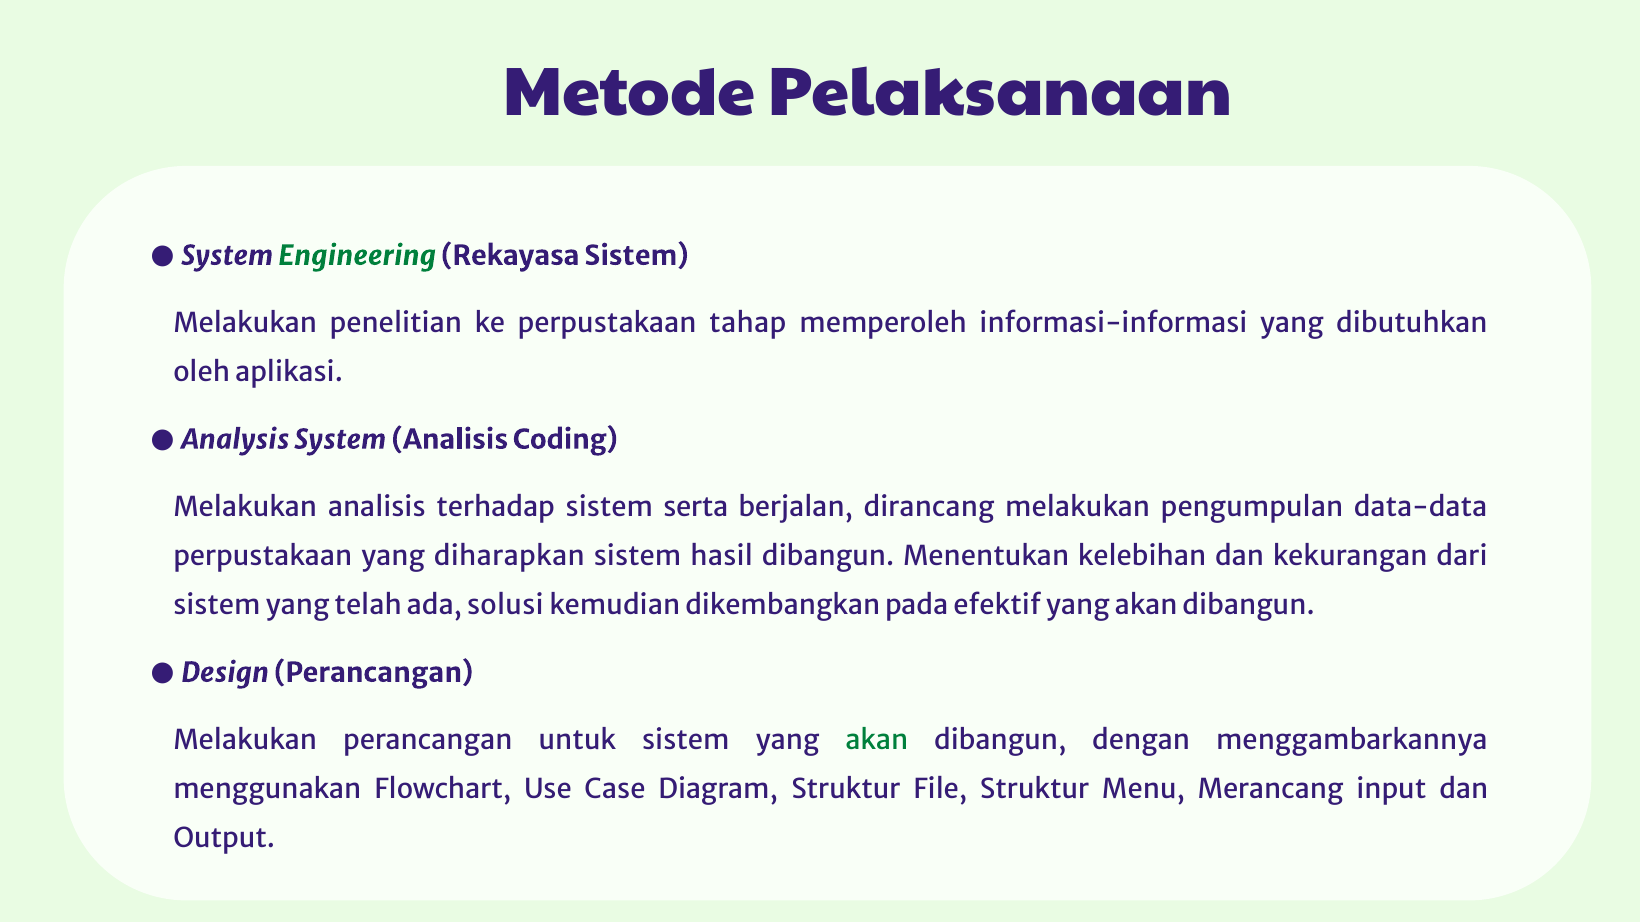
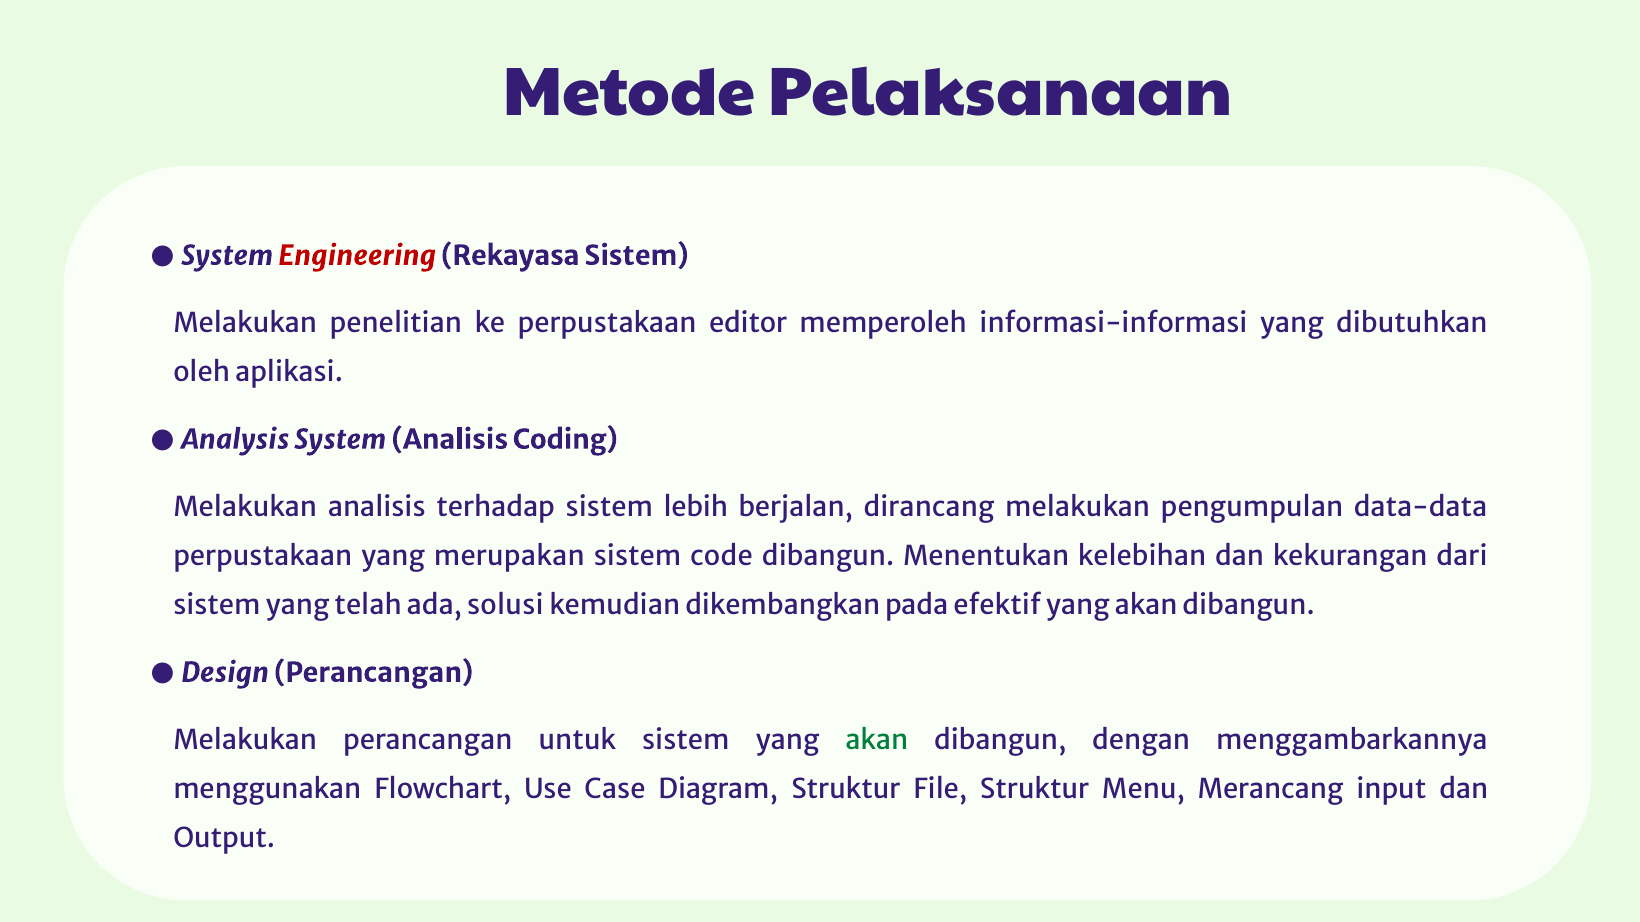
Engineering colour: green -> red (357, 256)
tahap: tahap -> editor (748, 323)
serta: serta -> lebih (696, 507)
diharapkan: diharapkan -> merupakan (509, 557)
hasil: hasil -> code (722, 557)
